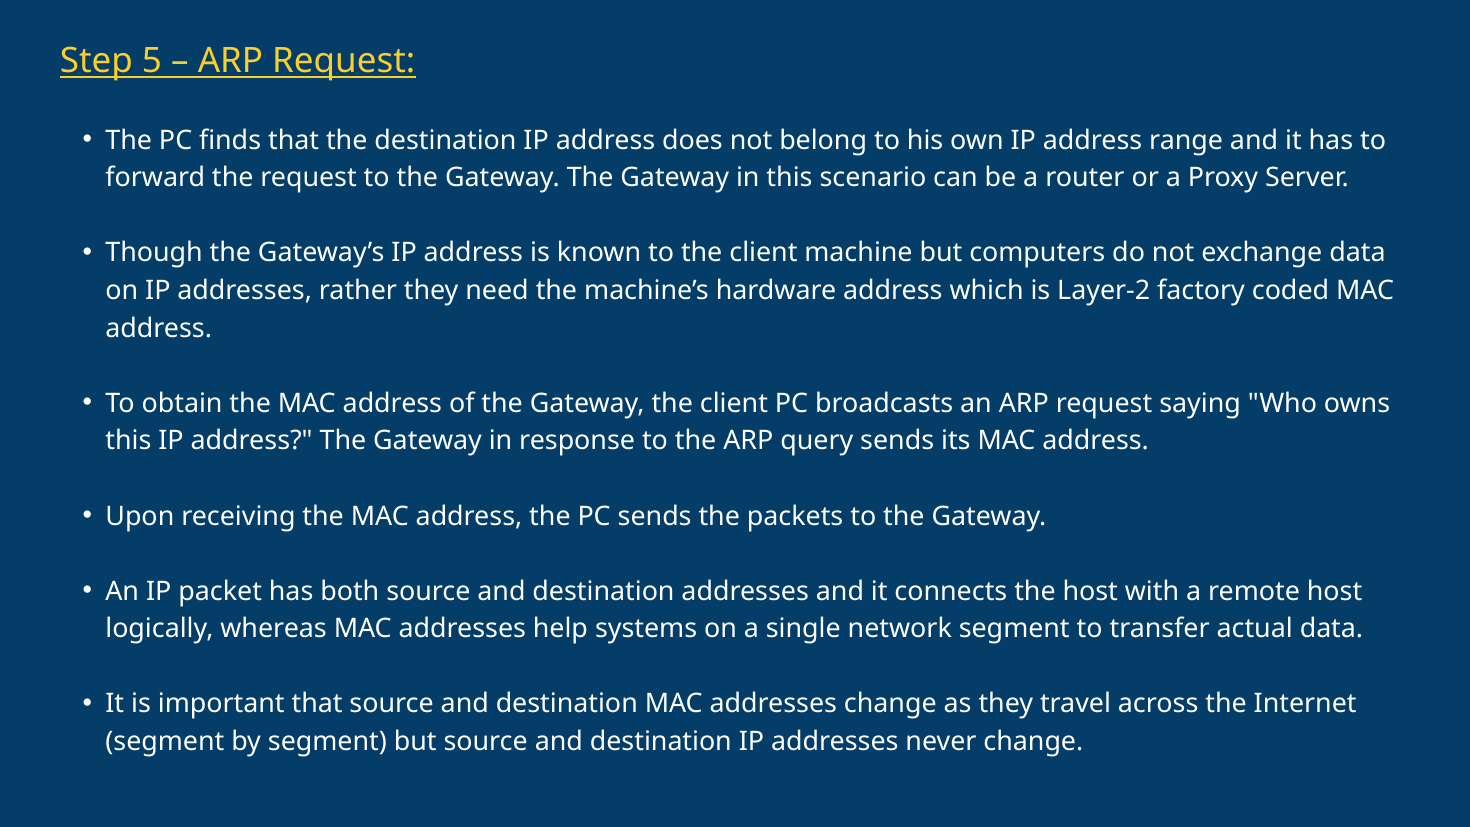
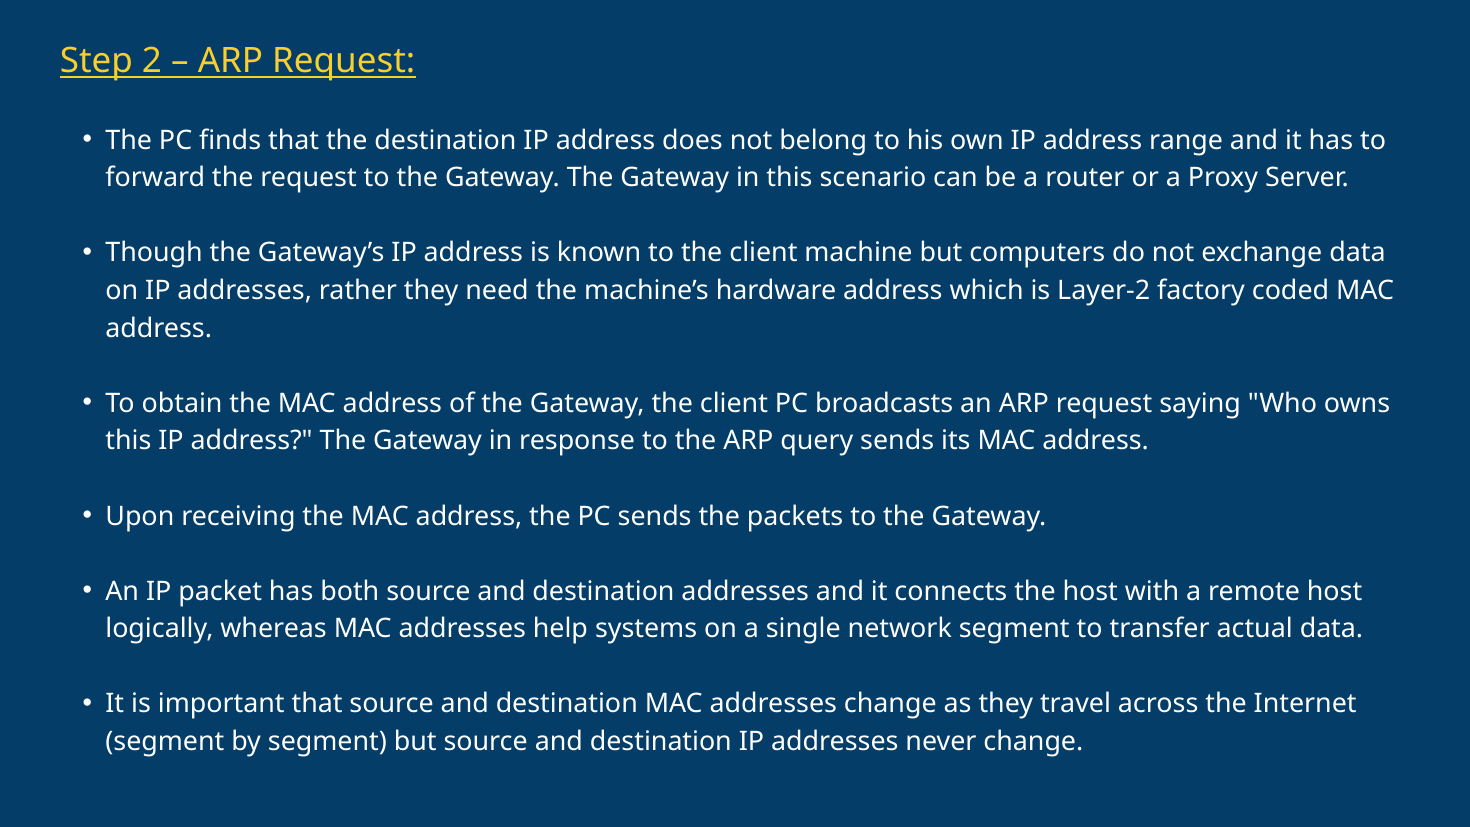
5: 5 -> 2 (152, 61)
